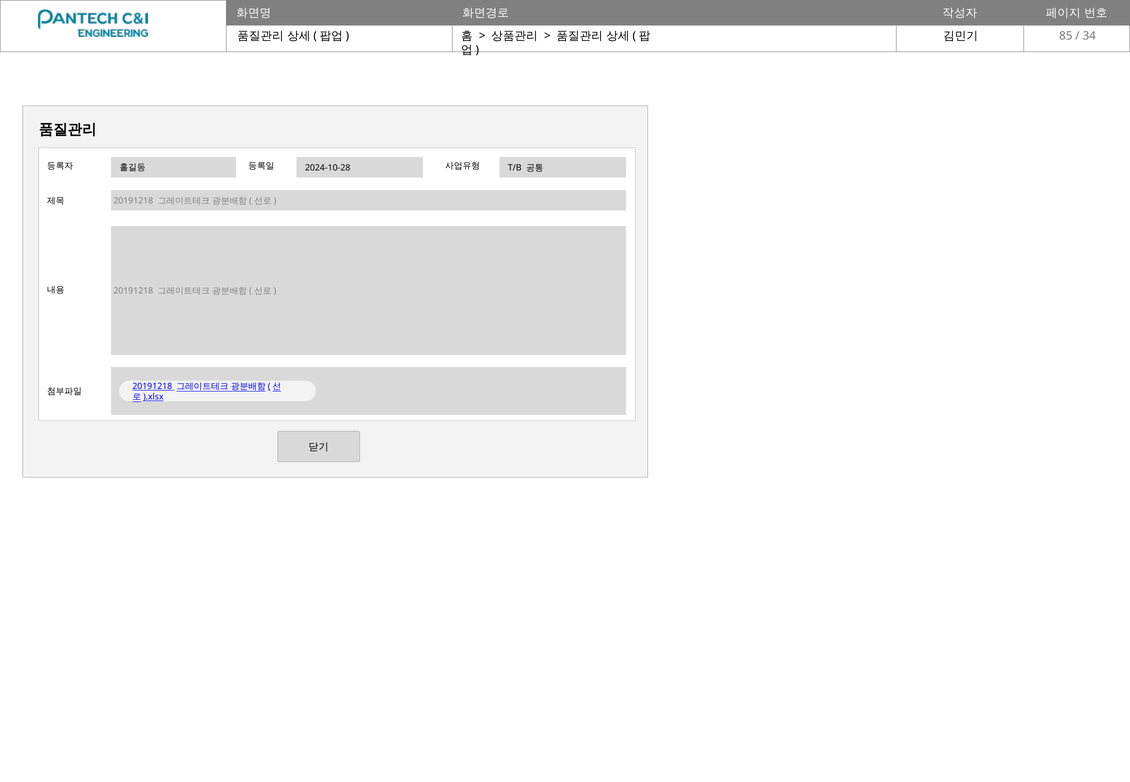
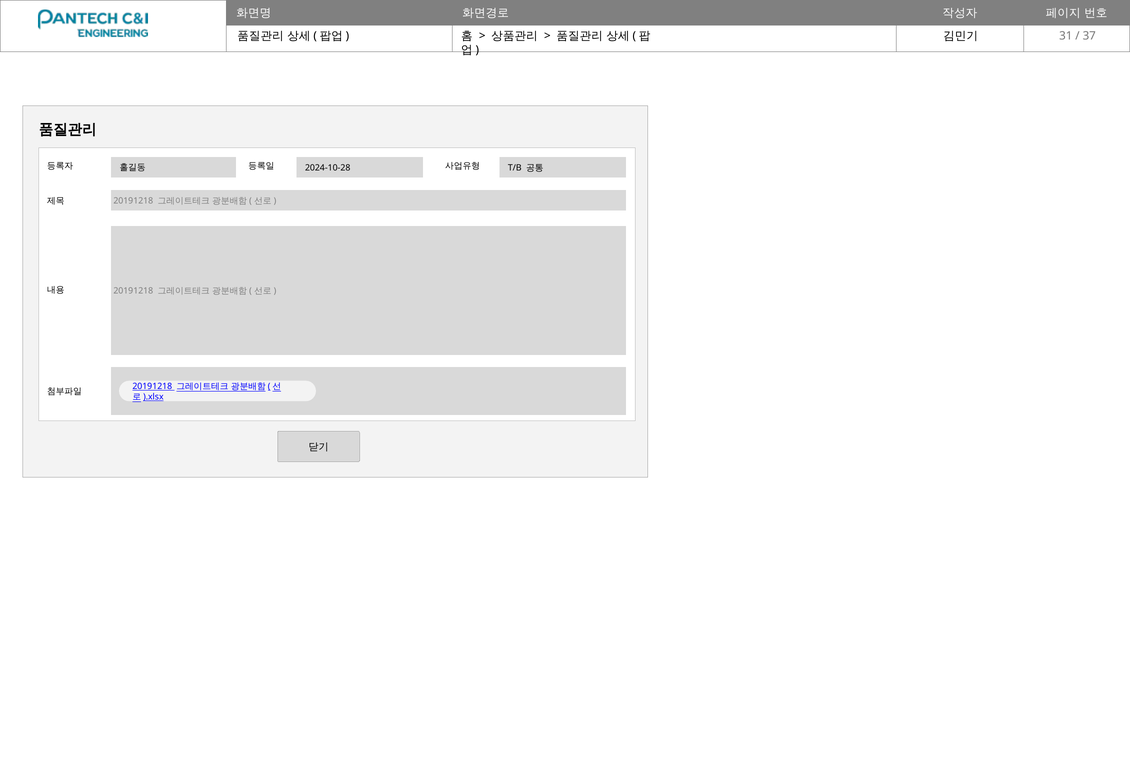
85: 85 -> 31 (1066, 36)
34: 34 -> 37 (1089, 36)
